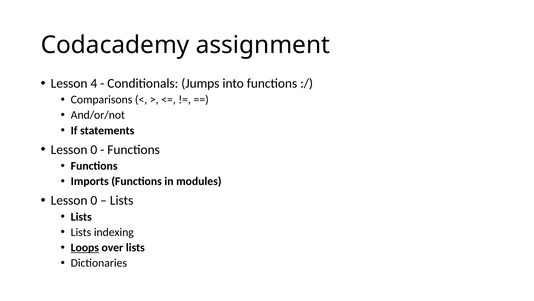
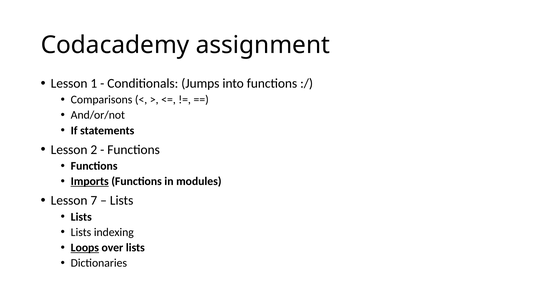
4: 4 -> 1 (94, 83)
0: 0 -> 2 (94, 149)
Imports underline: none -> present (90, 181)
0: 0 -> 7 (94, 200)
